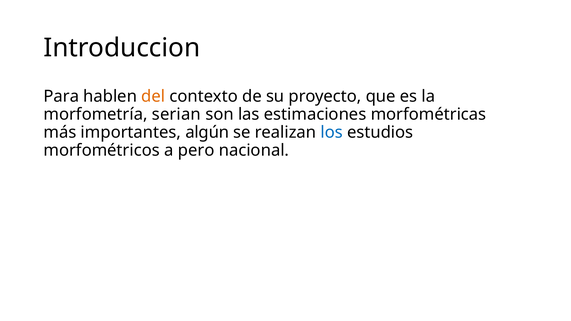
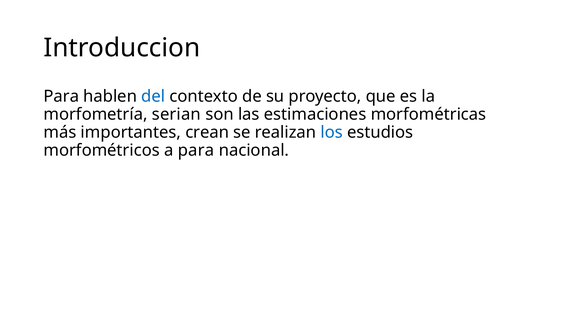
del colour: orange -> blue (153, 97)
algún: algún -> crean (207, 133)
a pero: pero -> para (196, 151)
